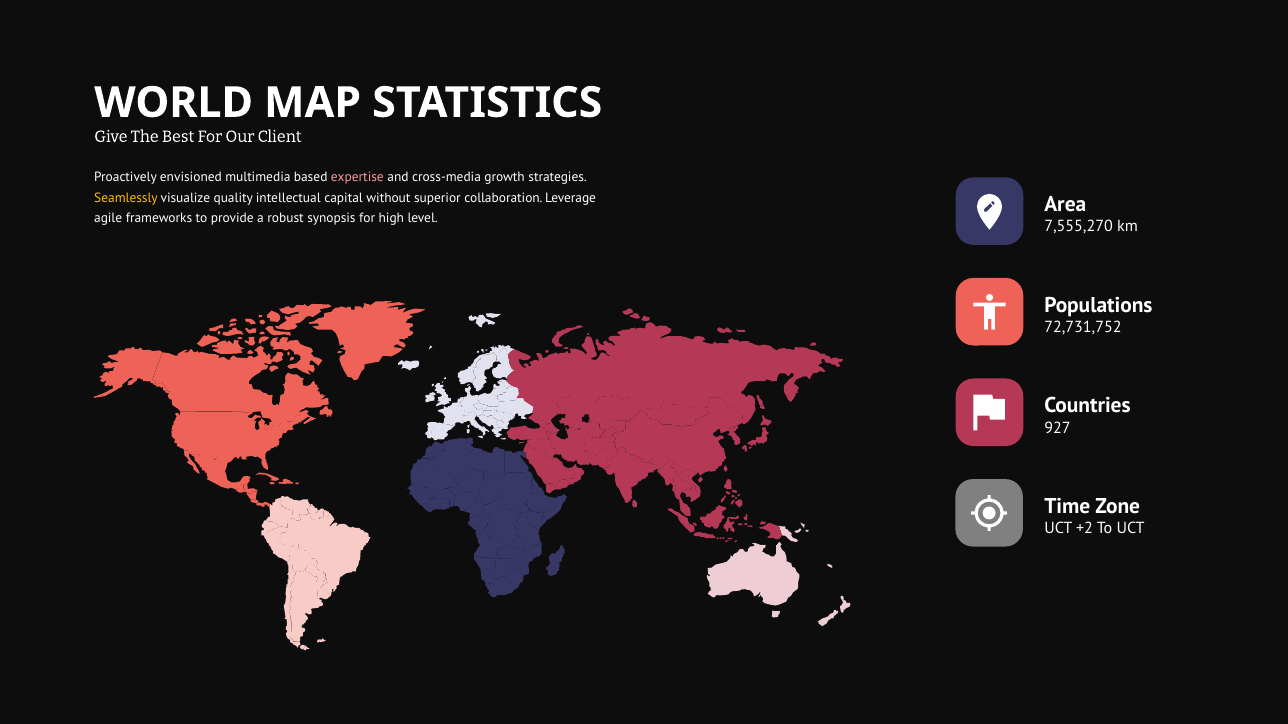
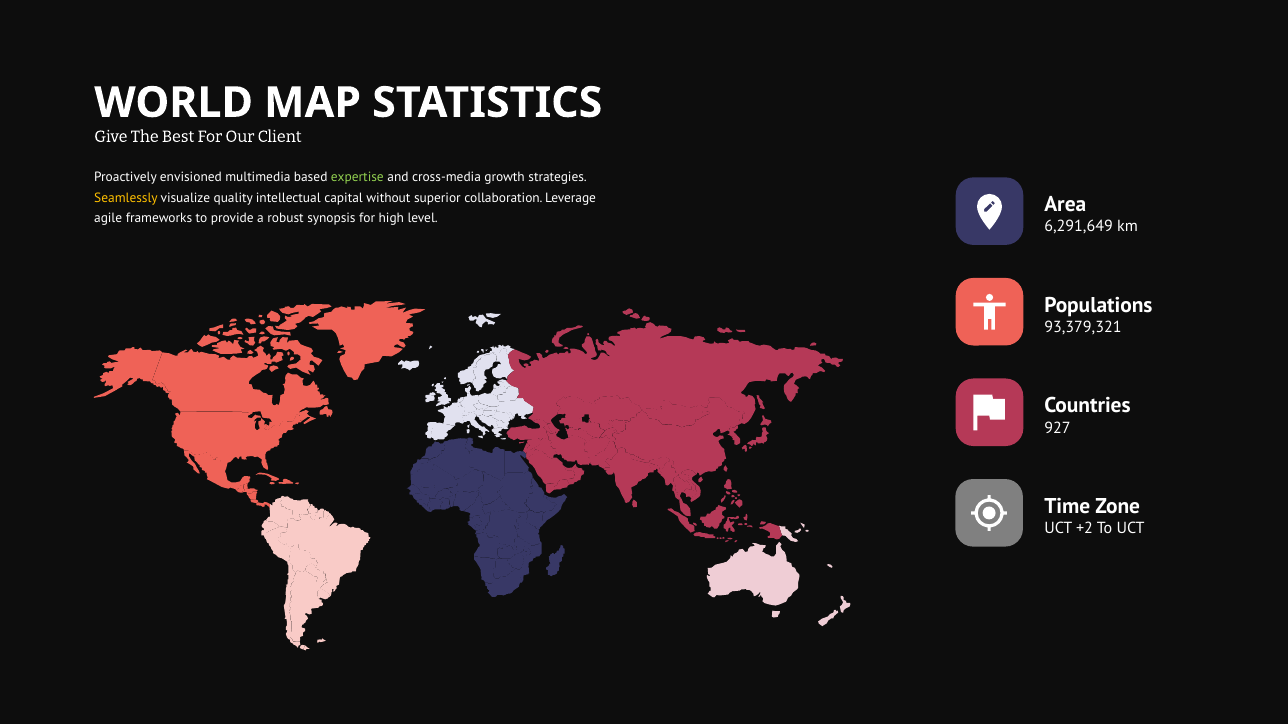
expertise colour: pink -> light green (357, 178)
7,555,270: 7,555,270 -> 6,291,649 (1079, 227)
72,731,752: 72,731,752 -> 93,379,321 (1083, 327)
